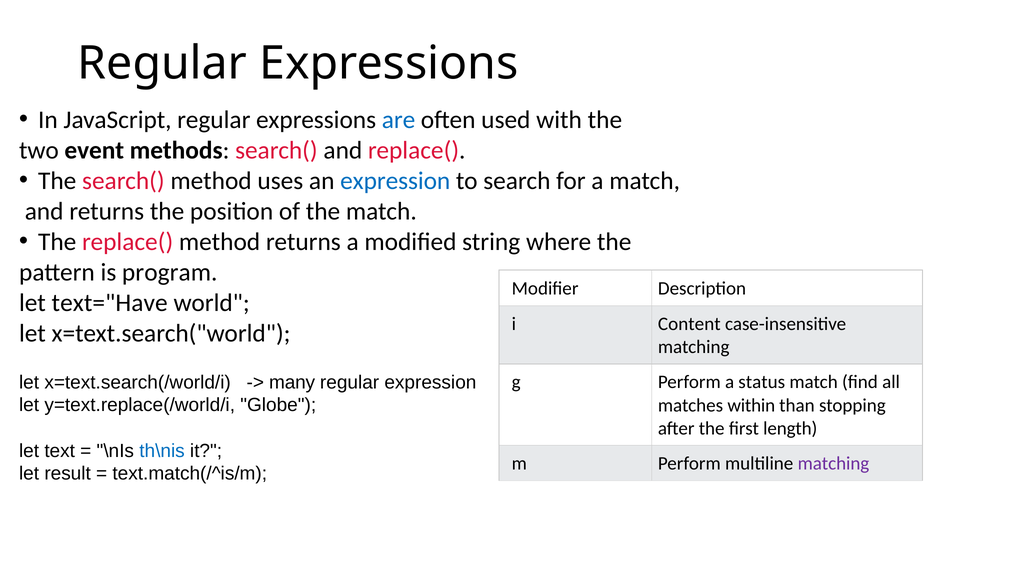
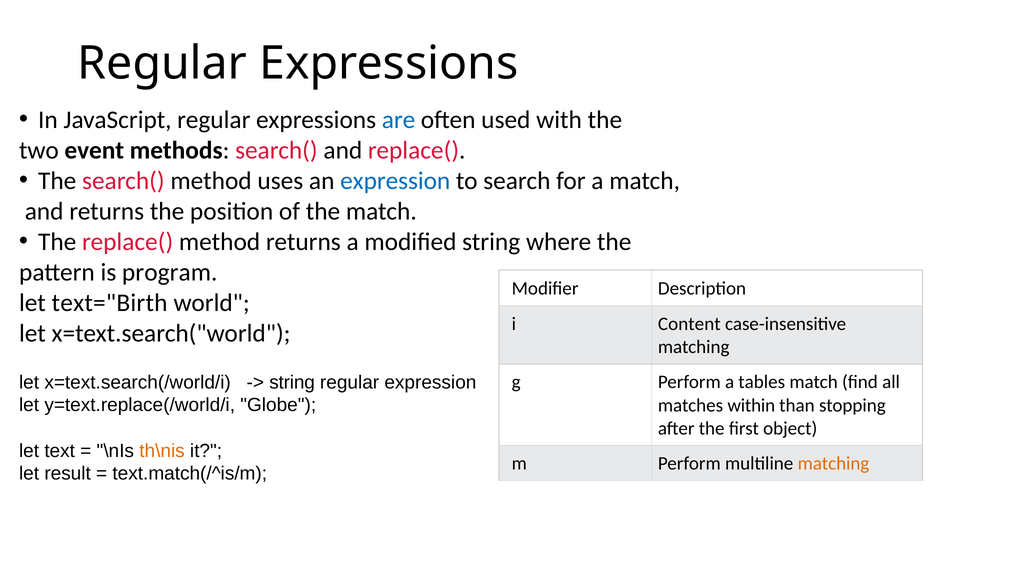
text="Have: text="Have -> text="Birth (110, 303)
many: many -> string (292, 382)
status: status -> tables (762, 382)
length: length -> object (790, 429)
th\nis colour: blue -> orange (162, 451)
matching colour: purple -> orange (833, 463)
